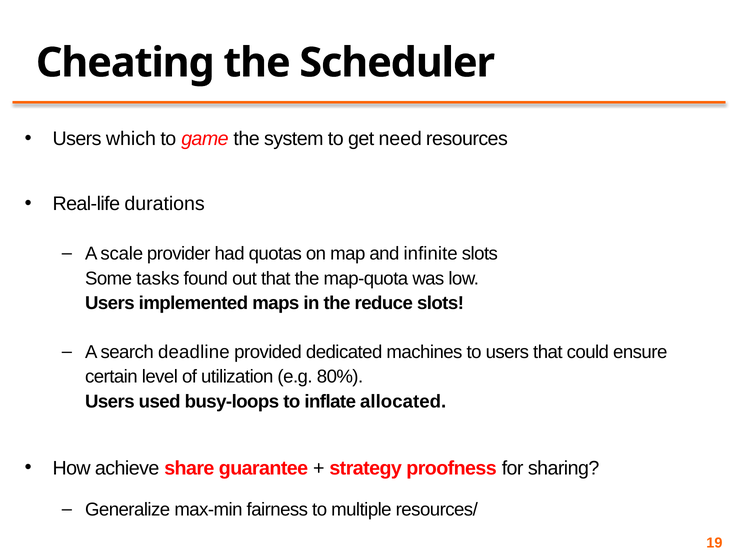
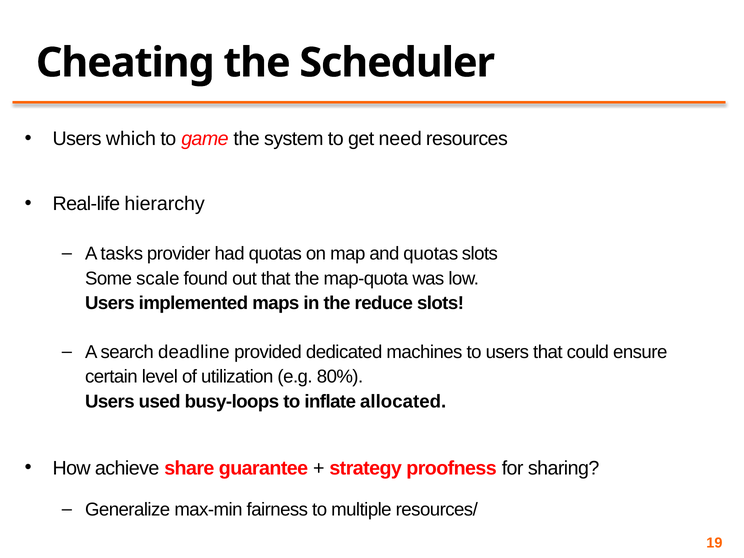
durations: durations -> hierarchy (165, 204)
scale: scale -> tasks (122, 254)
and infinite: infinite -> quotas (431, 254)
tasks: tasks -> scale (158, 278)
